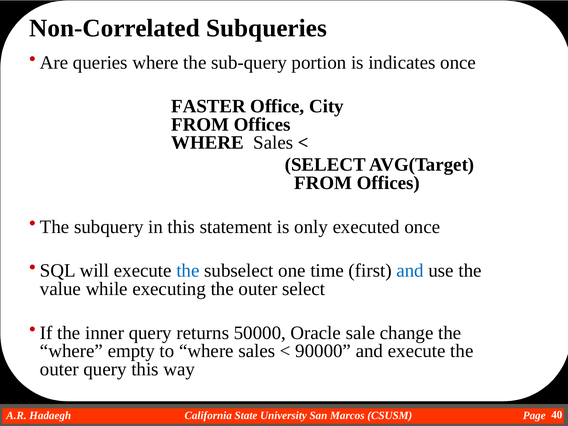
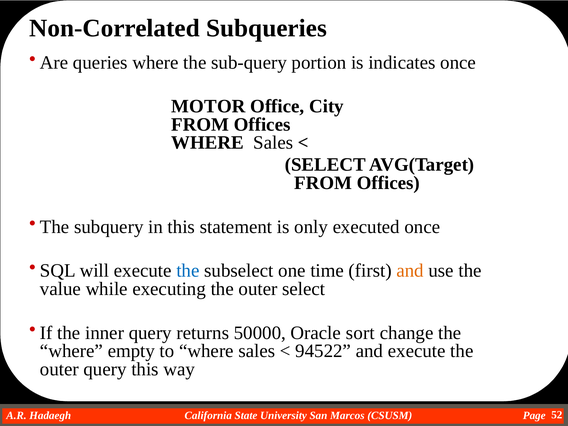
FASTER: FASTER -> MOTOR (208, 106)
and colour: blue -> orange (410, 271)
sale: sale -> sort (360, 333)
90000: 90000 -> 94522 (323, 351)
40: 40 -> 52 (557, 415)
